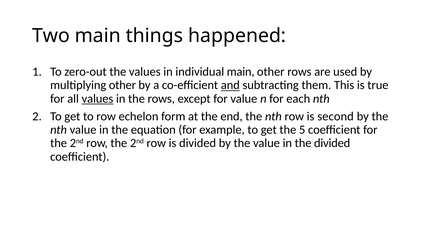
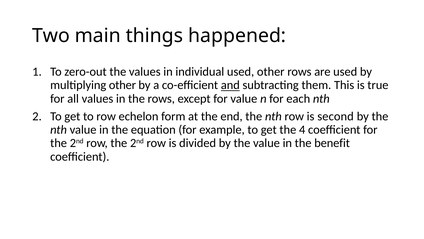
individual main: main -> used (241, 72)
values underline: present -> none (97, 98)
5: 5 -> 4 (302, 130)
the divided: divided -> benefit (332, 143)
